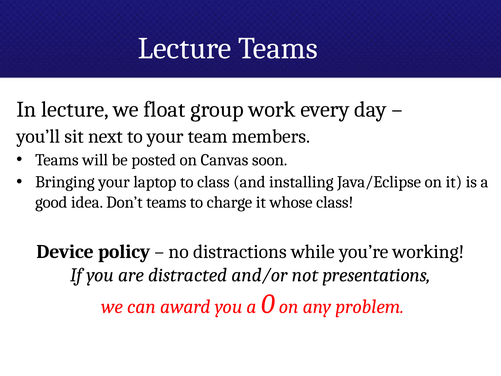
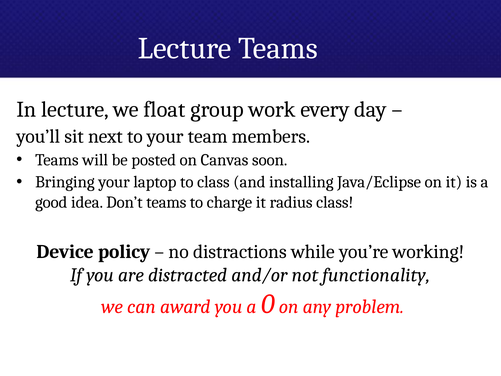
whose: whose -> radius (291, 202)
presentations: presentations -> functionality (376, 275)
